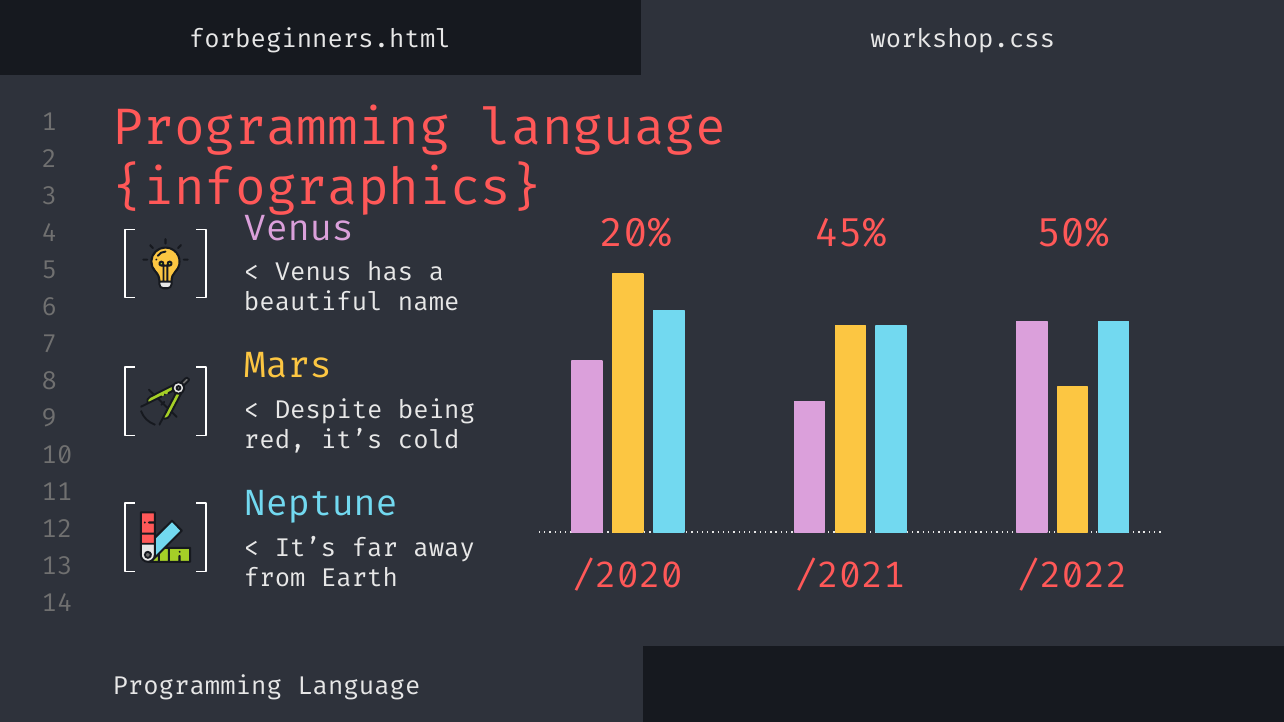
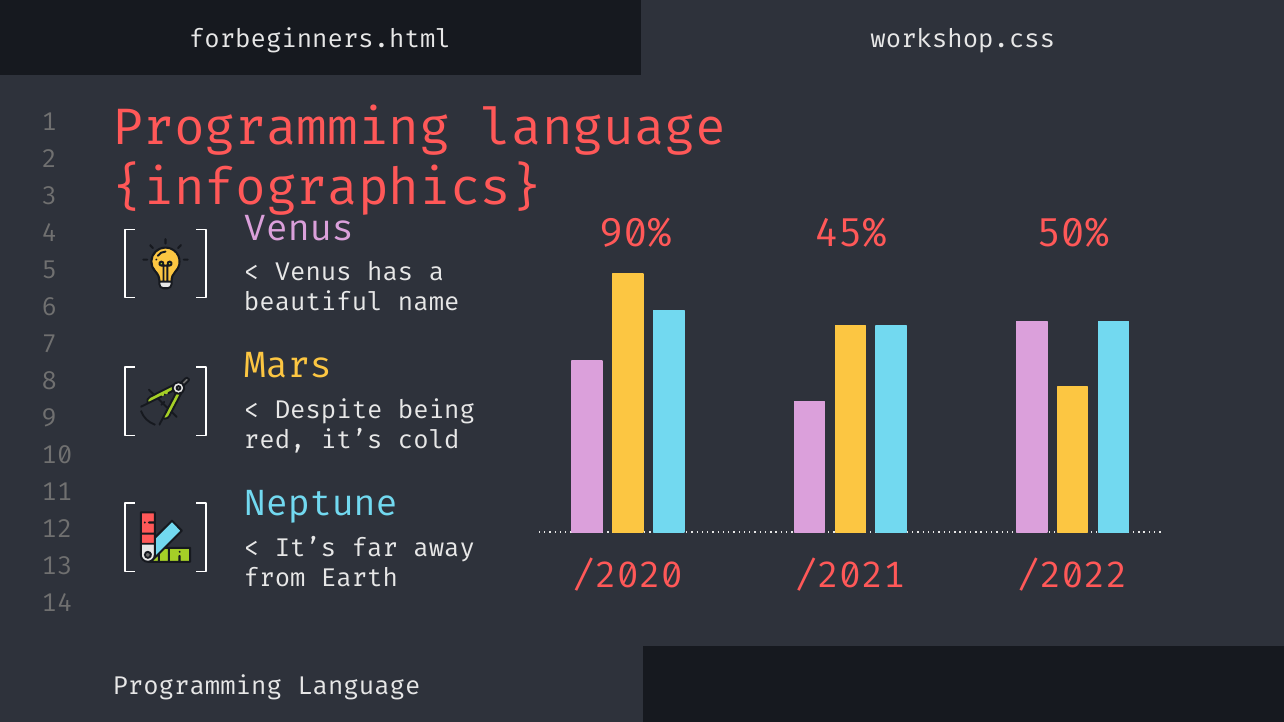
20%: 20% -> 90% (635, 234)
